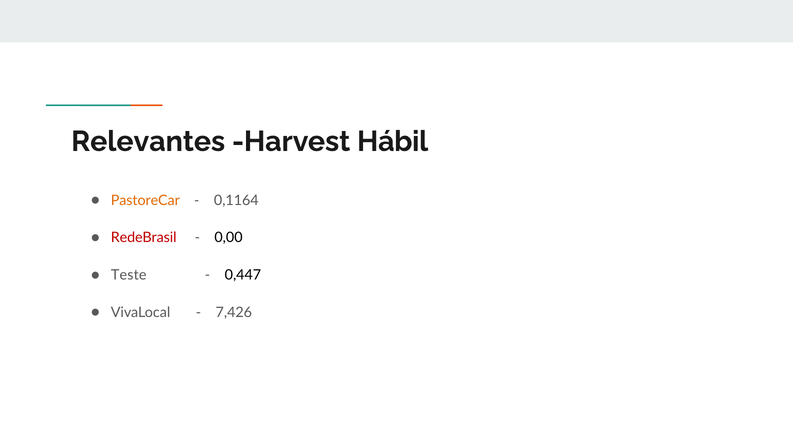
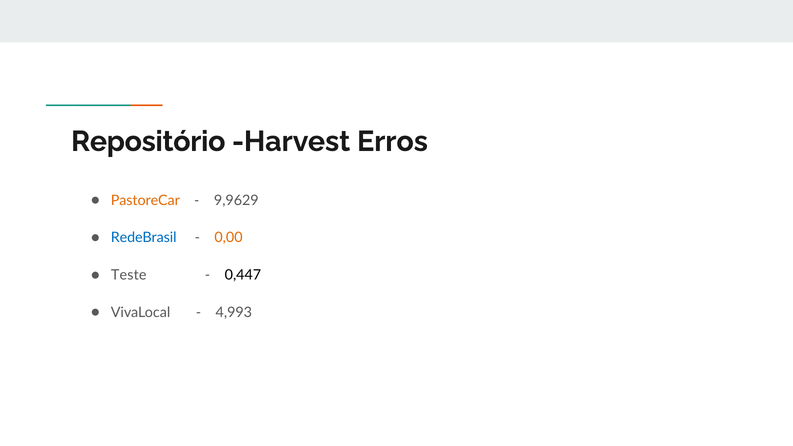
Relevantes: Relevantes -> Repositório (148, 141)
Hábil: Hábil -> Erros (392, 141)
0,1164: 0,1164 -> 9,9629 (236, 200)
RedeBrasil colour: red -> blue (144, 238)
0,00 colour: black -> orange (229, 238)
7,426: 7,426 -> 4,993 (234, 313)
